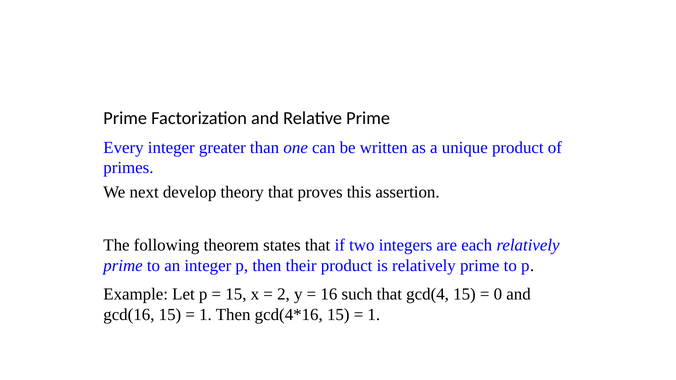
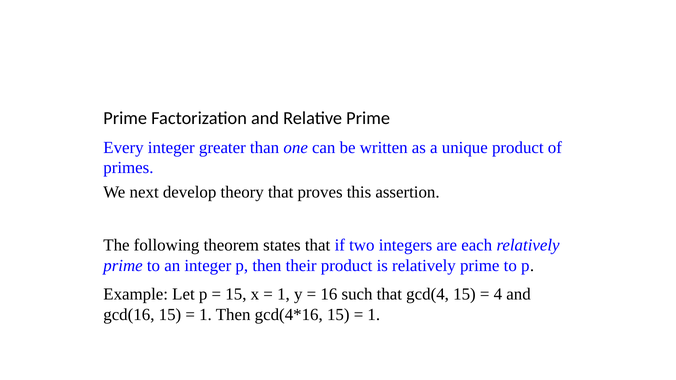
2: 2 -> 1 (283, 295)
0: 0 -> 4 (498, 295)
